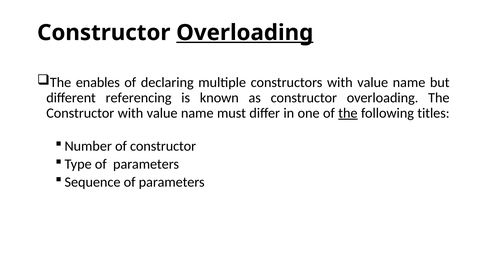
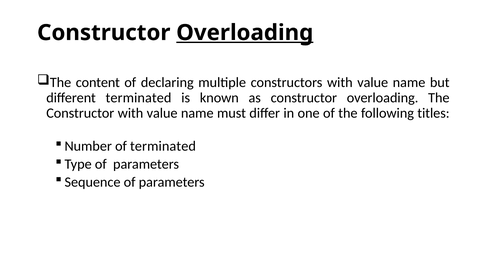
enables: enables -> content (98, 82)
different referencing: referencing -> terminated (139, 98)
the underline: present -> none (348, 113)
of constructor: constructor -> terminated (163, 146)
